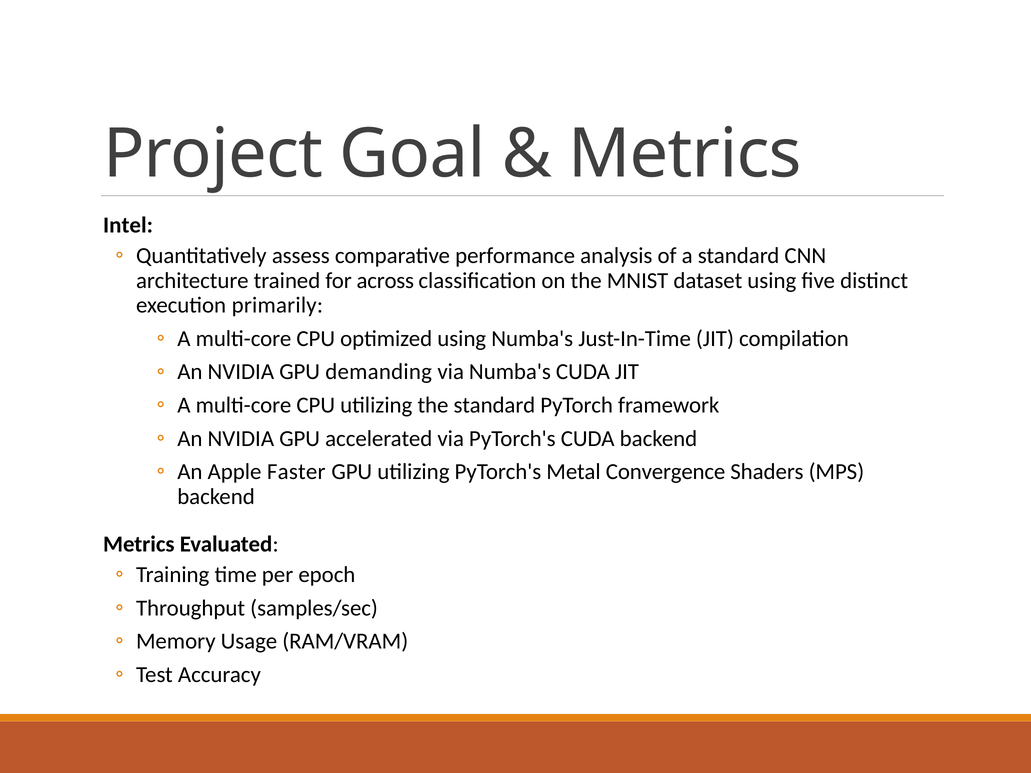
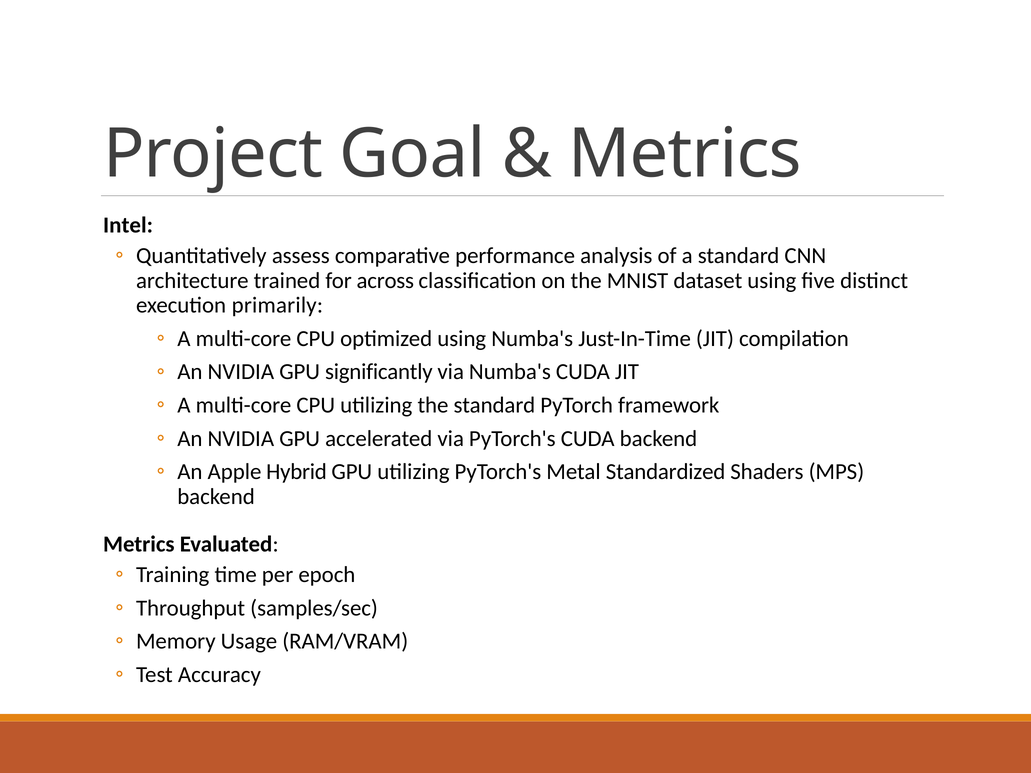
demanding: demanding -> significantly (379, 372)
Faster: Faster -> Hybrid (296, 472)
Convergence: Convergence -> Standardized (666, 472)
